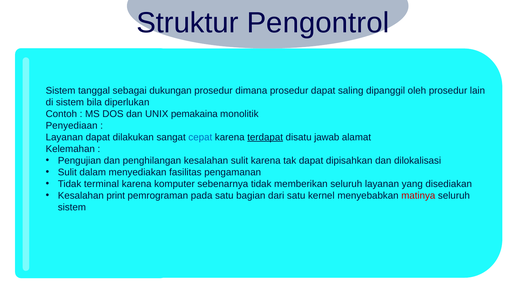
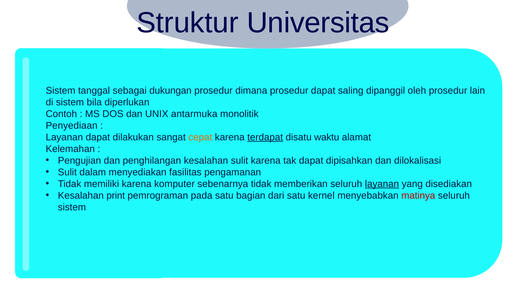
Pengontrol: Pengontrol -> Universitas (318, 23)
pemakaina: pemakaina -> antarmuka (194, 114)
cepat colour: blue -> orange (200, 137)
jawab: jawab -> waktu (327, 137)
terminal: terminal -> memiliki (102, 184)
layanan underline: none -> present (382, 184)
